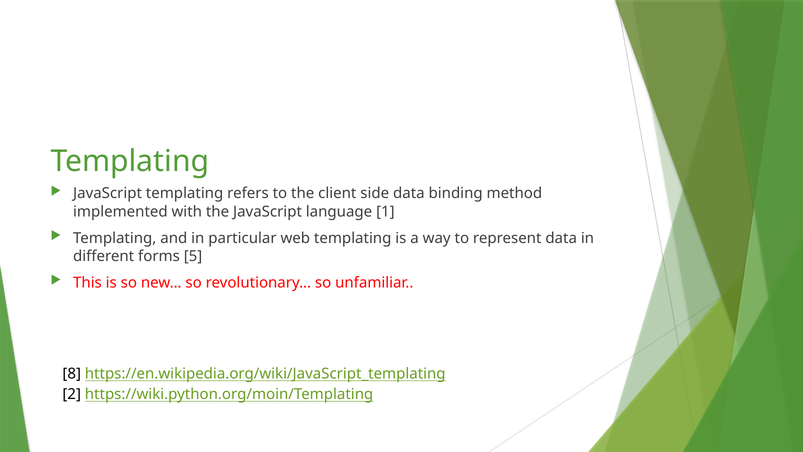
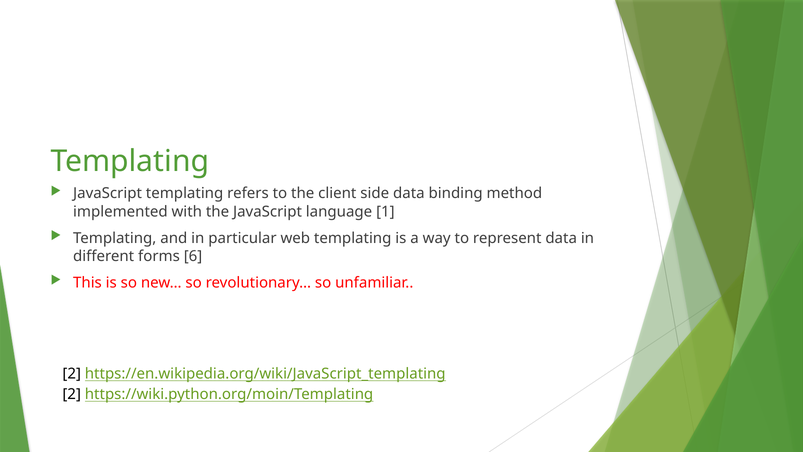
5: 5 -> 6 (193, 256)
8: 8 -> 2 (72, 374)
